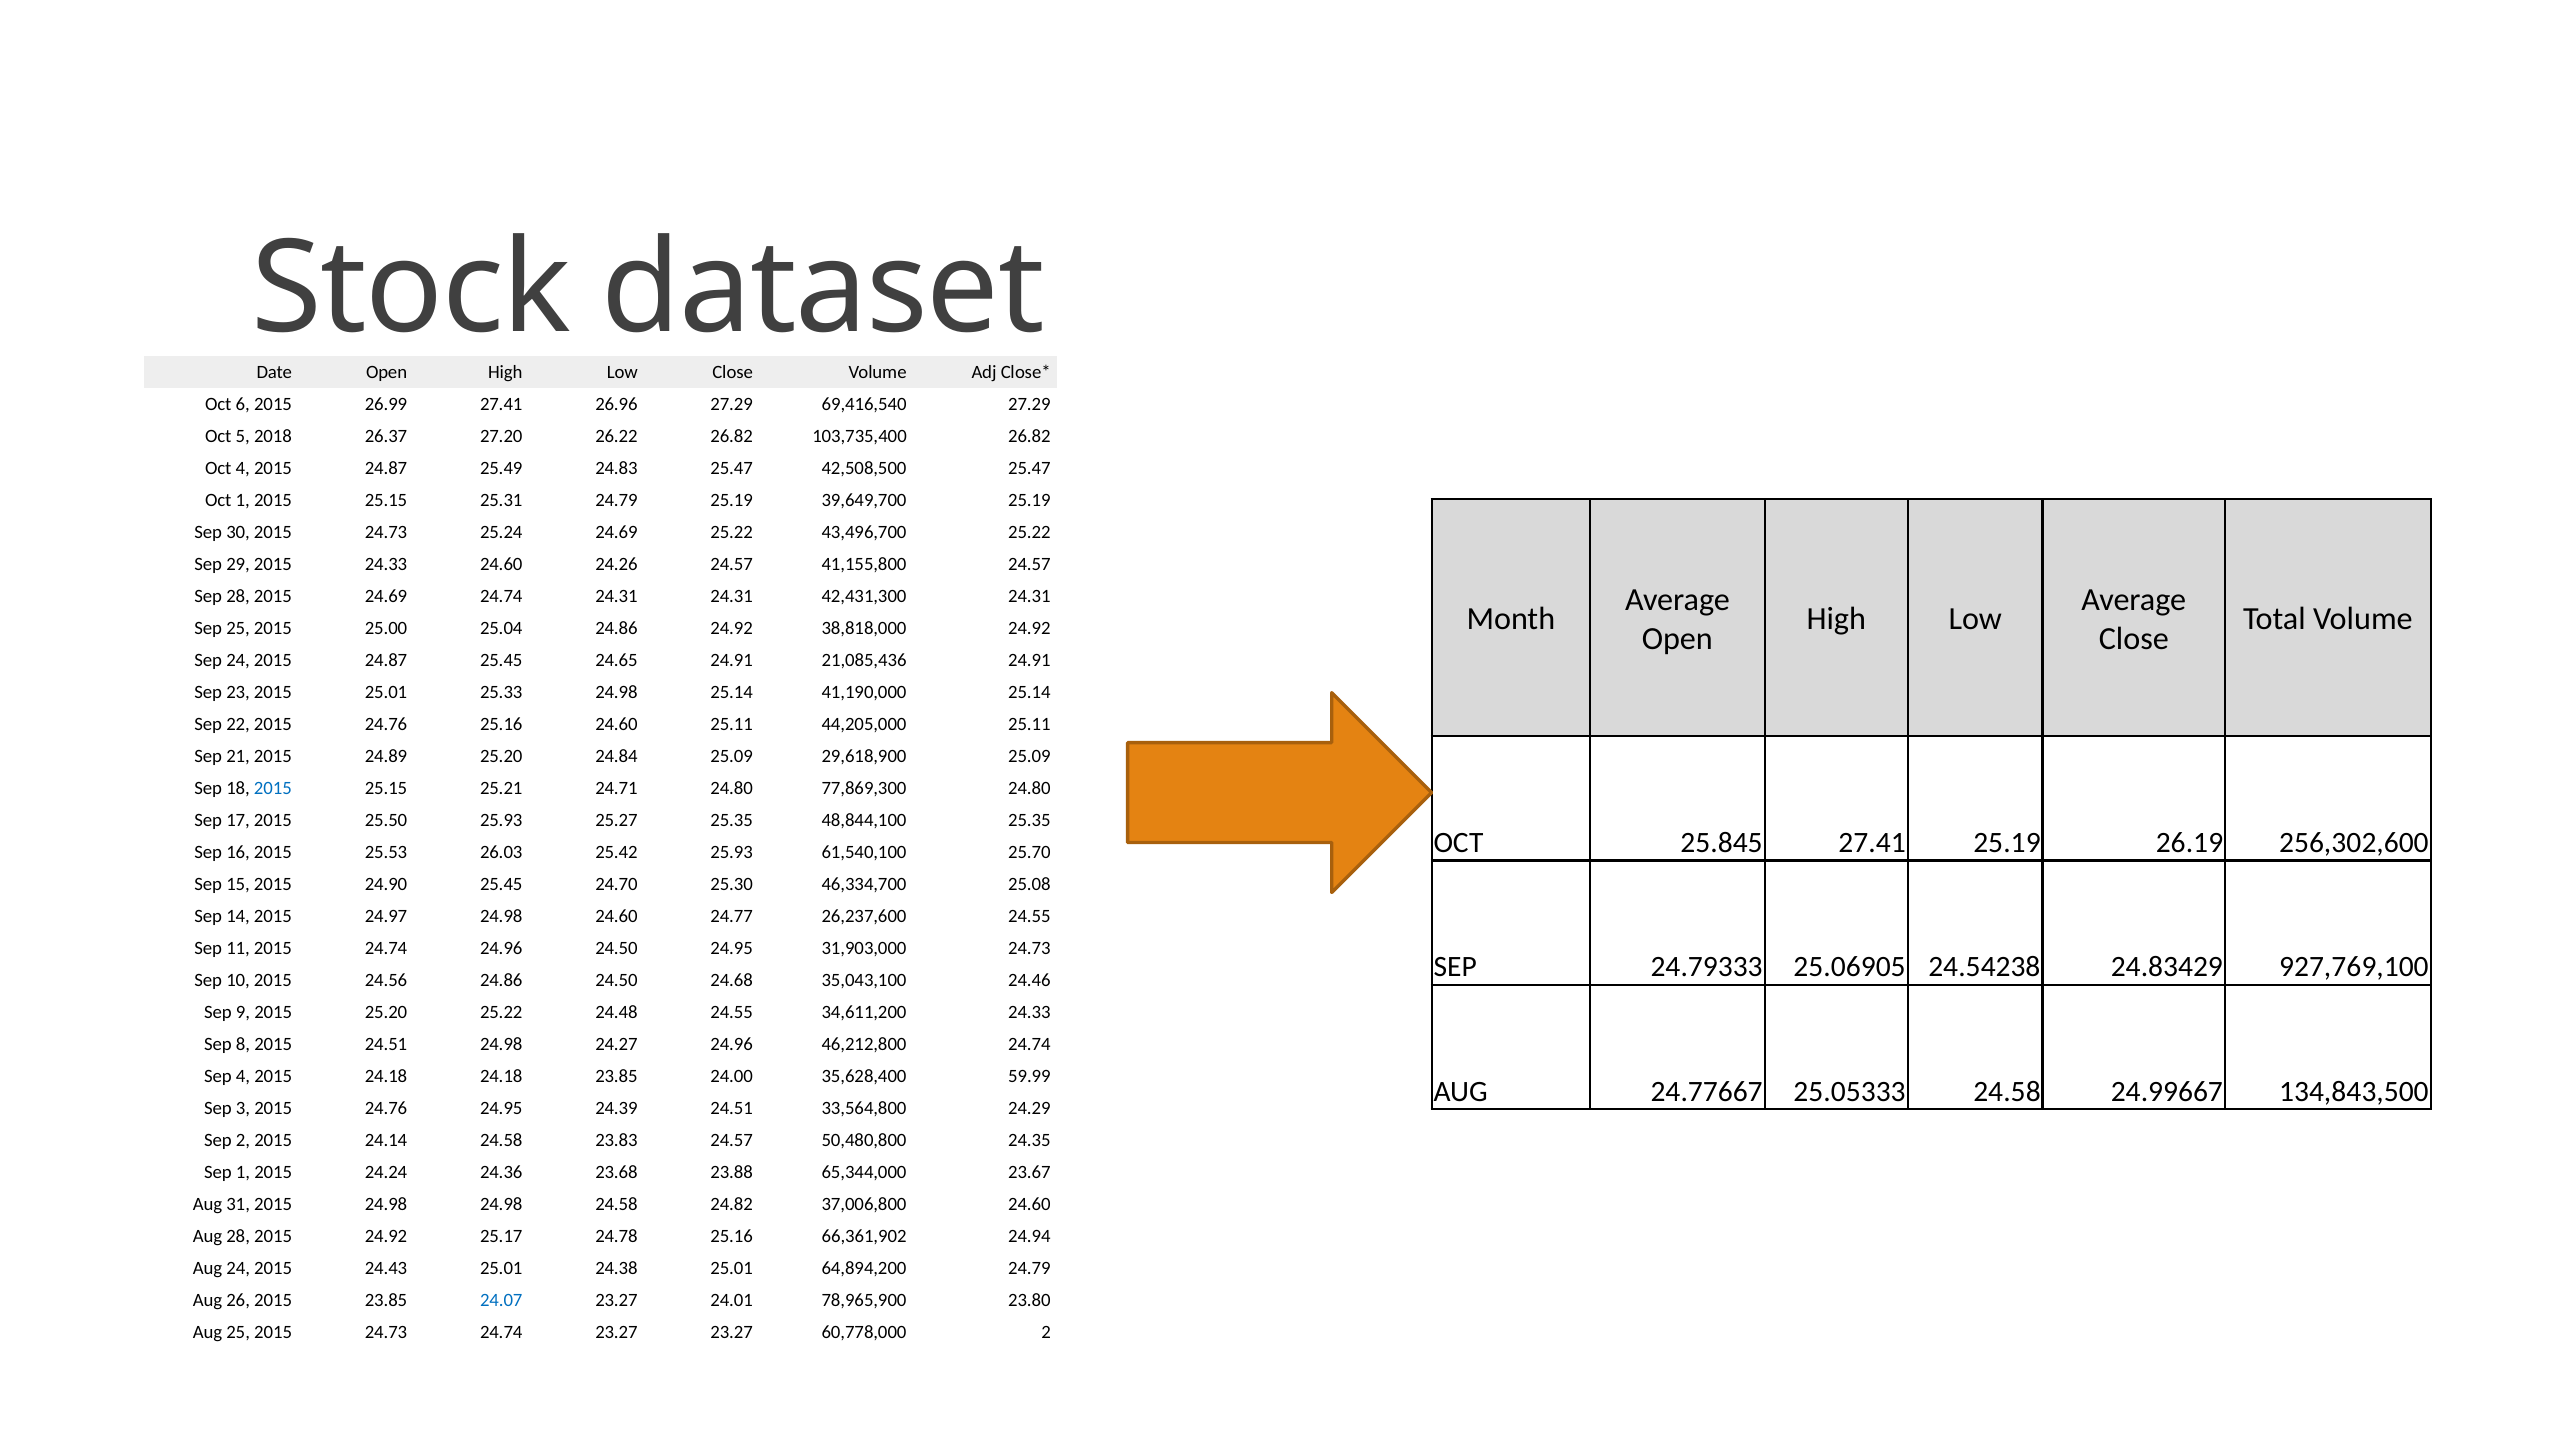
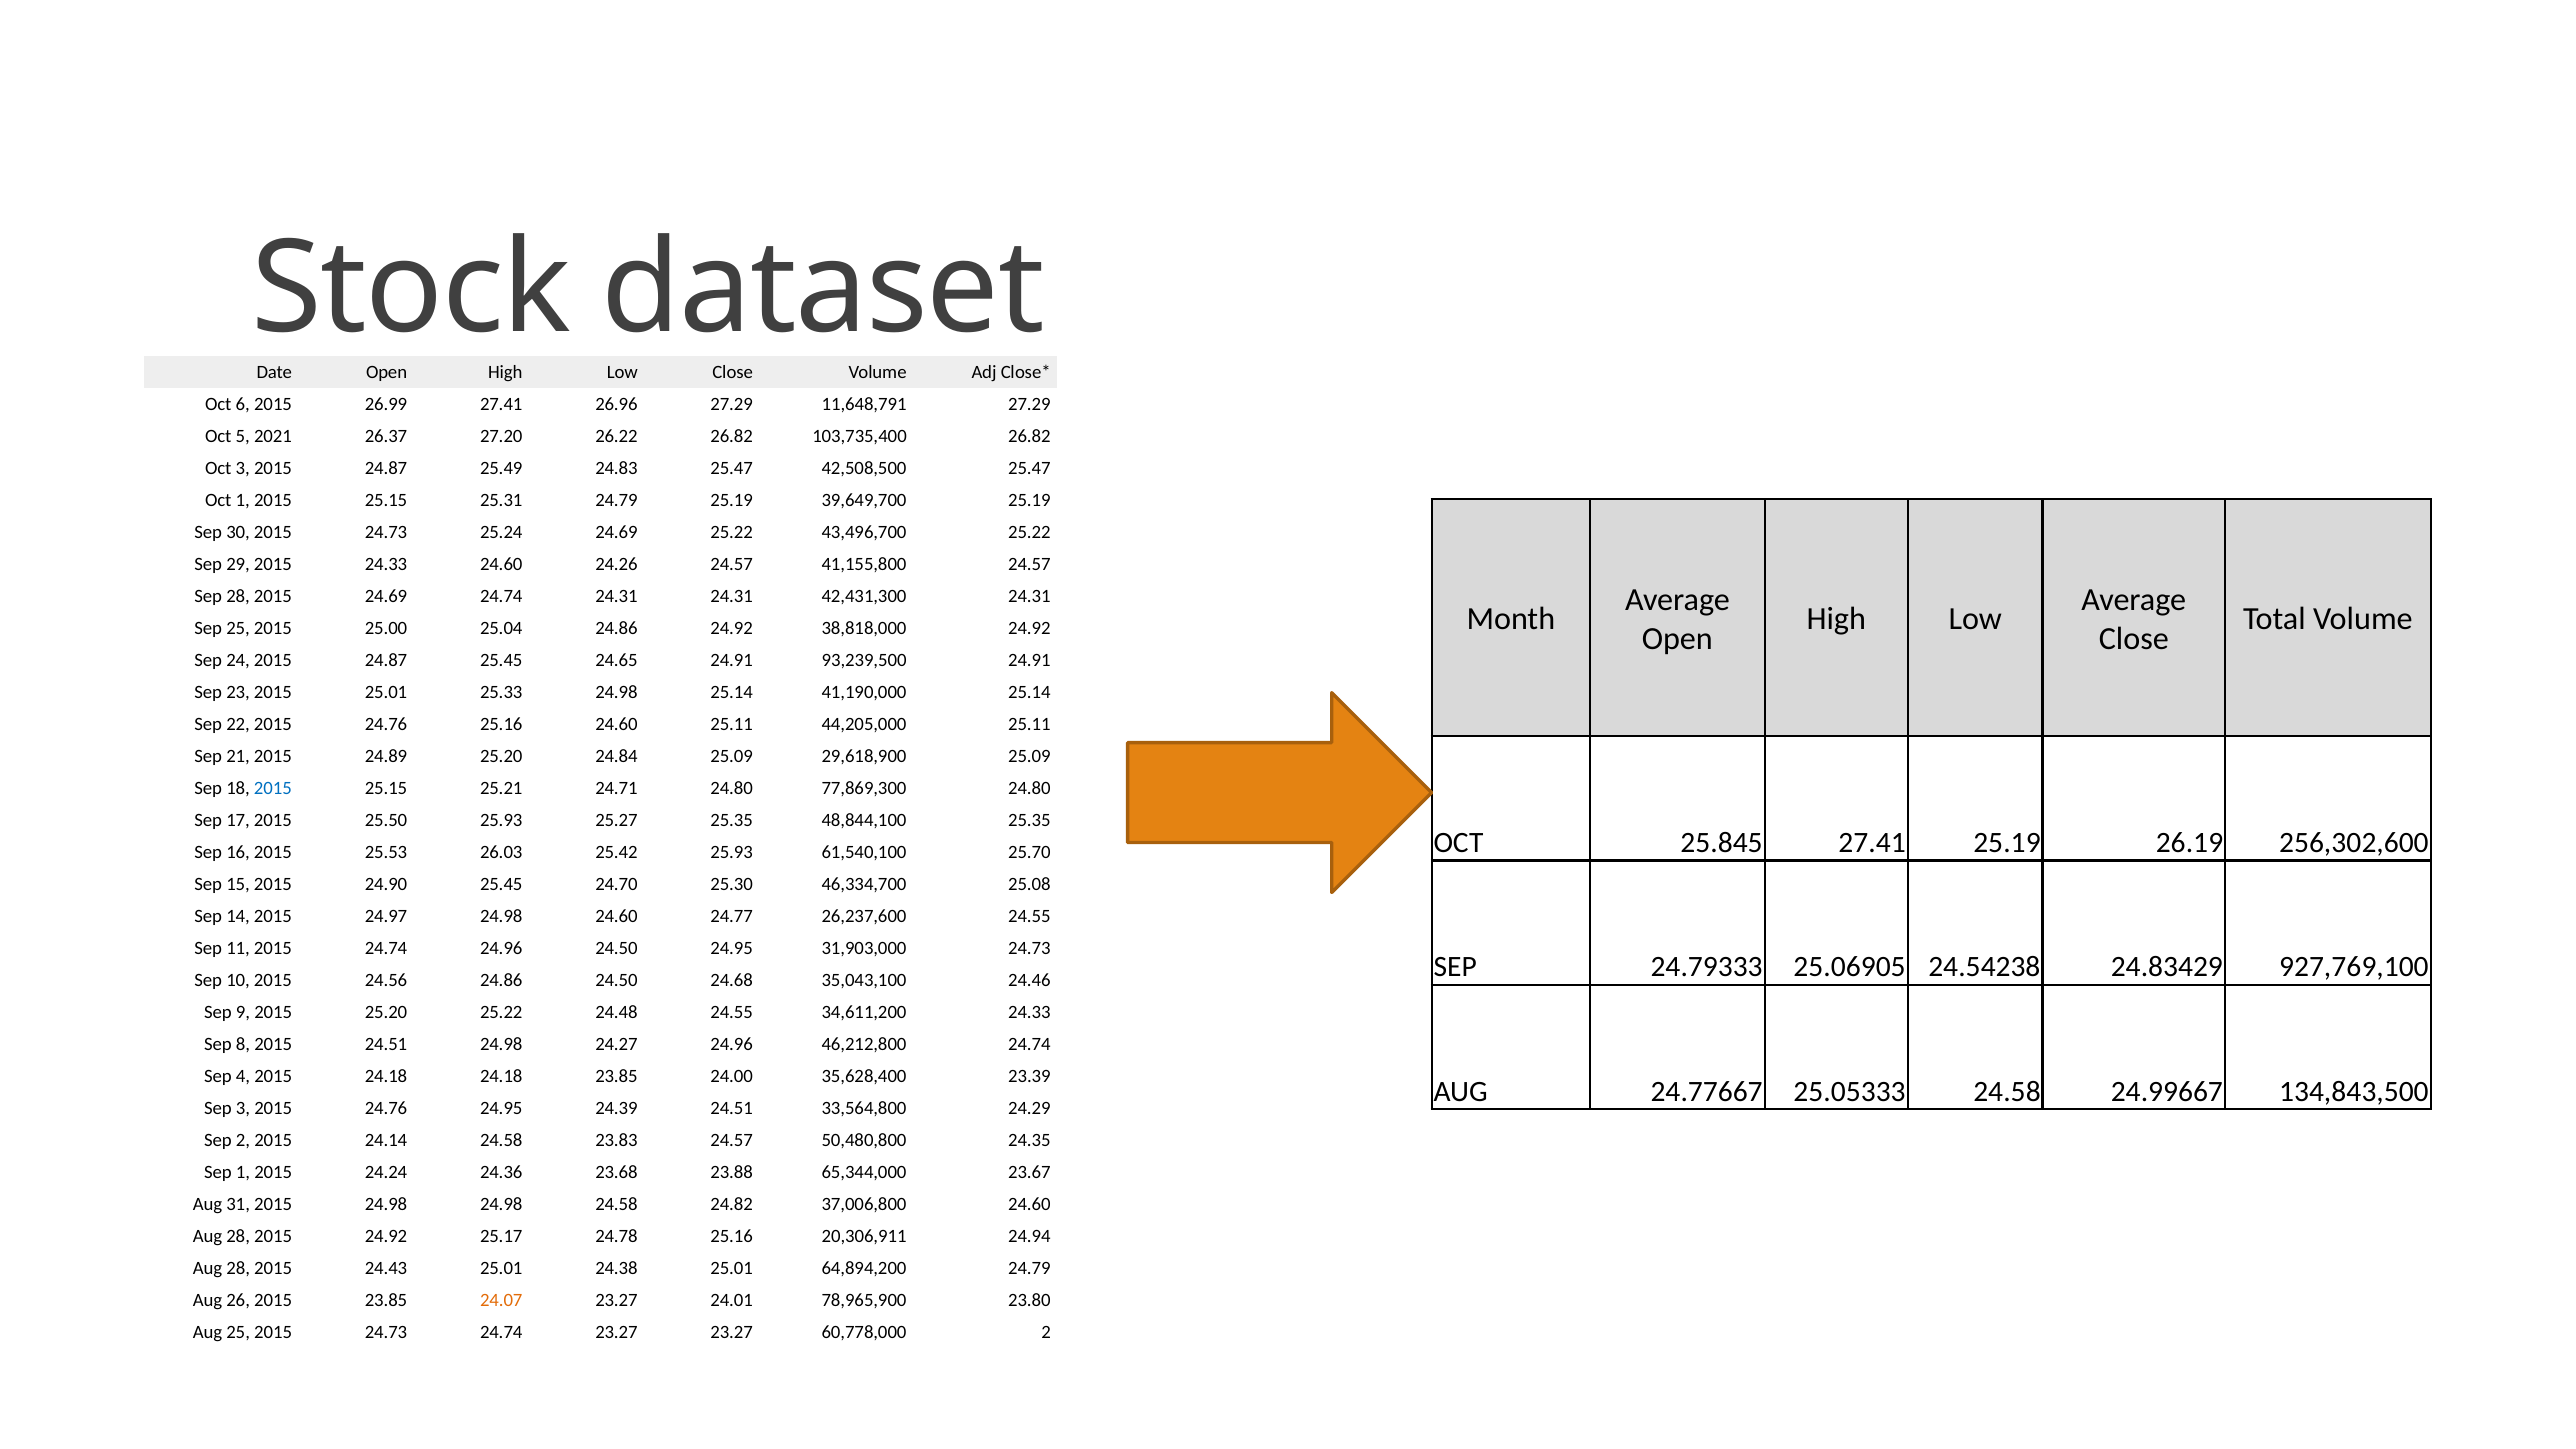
69,416,540: 69,416,540 -> 11,648,791 (864, 404)
2018: 2018 -> 2021 (273, 436)
Oct 4: 4 -> 3 (243, 468)
21,085,436: 21,085,436 -> 93,239,500 (864, 660)
59.99: 59.99 -> 23.39 (1029, 1077)
66,361,902: 66,361,902 -> 20,306,911 (864, 1237)
24: 24 -> 28 (238, 1269)
24.07 colour: blue -> orange (501, 1301)
